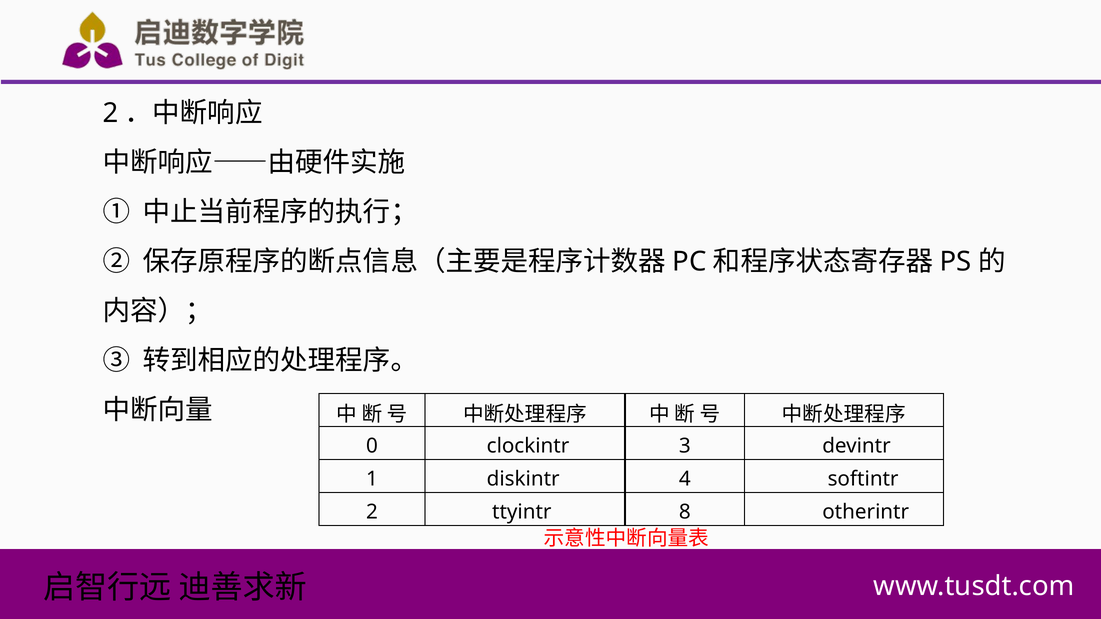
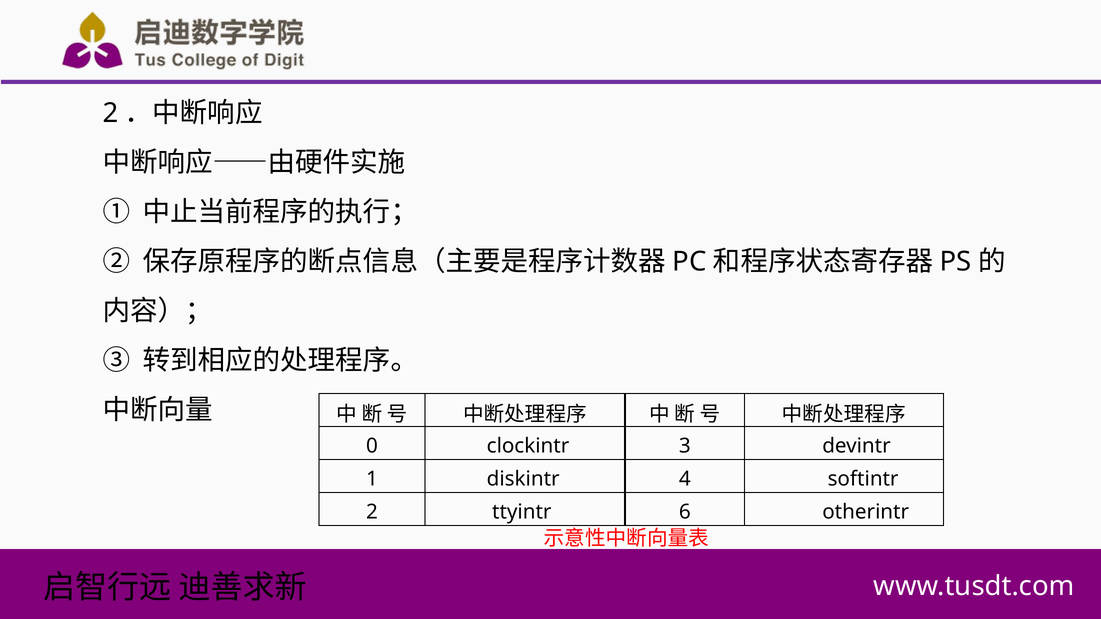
8: 8 -> 6 (685, 512)
